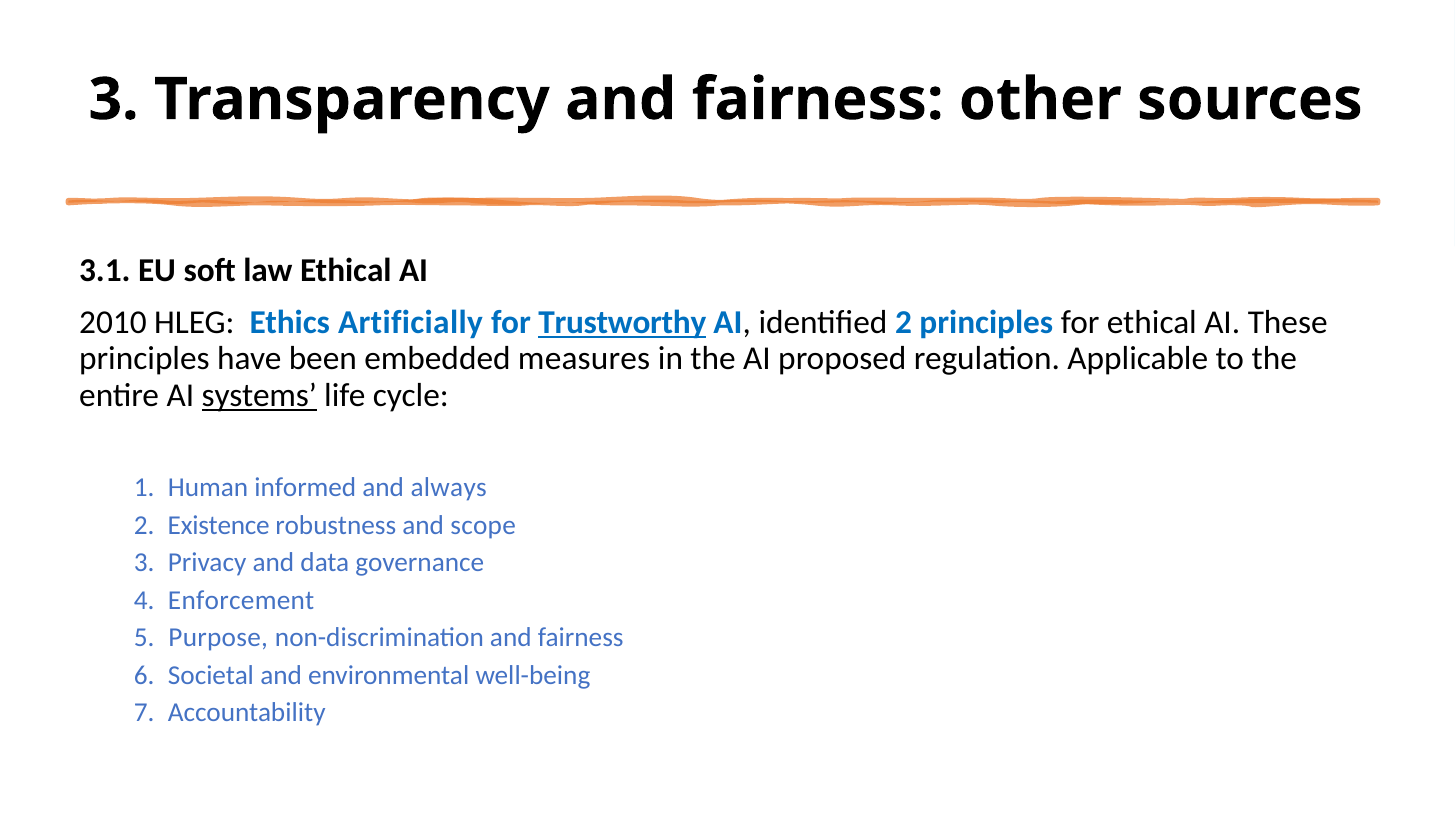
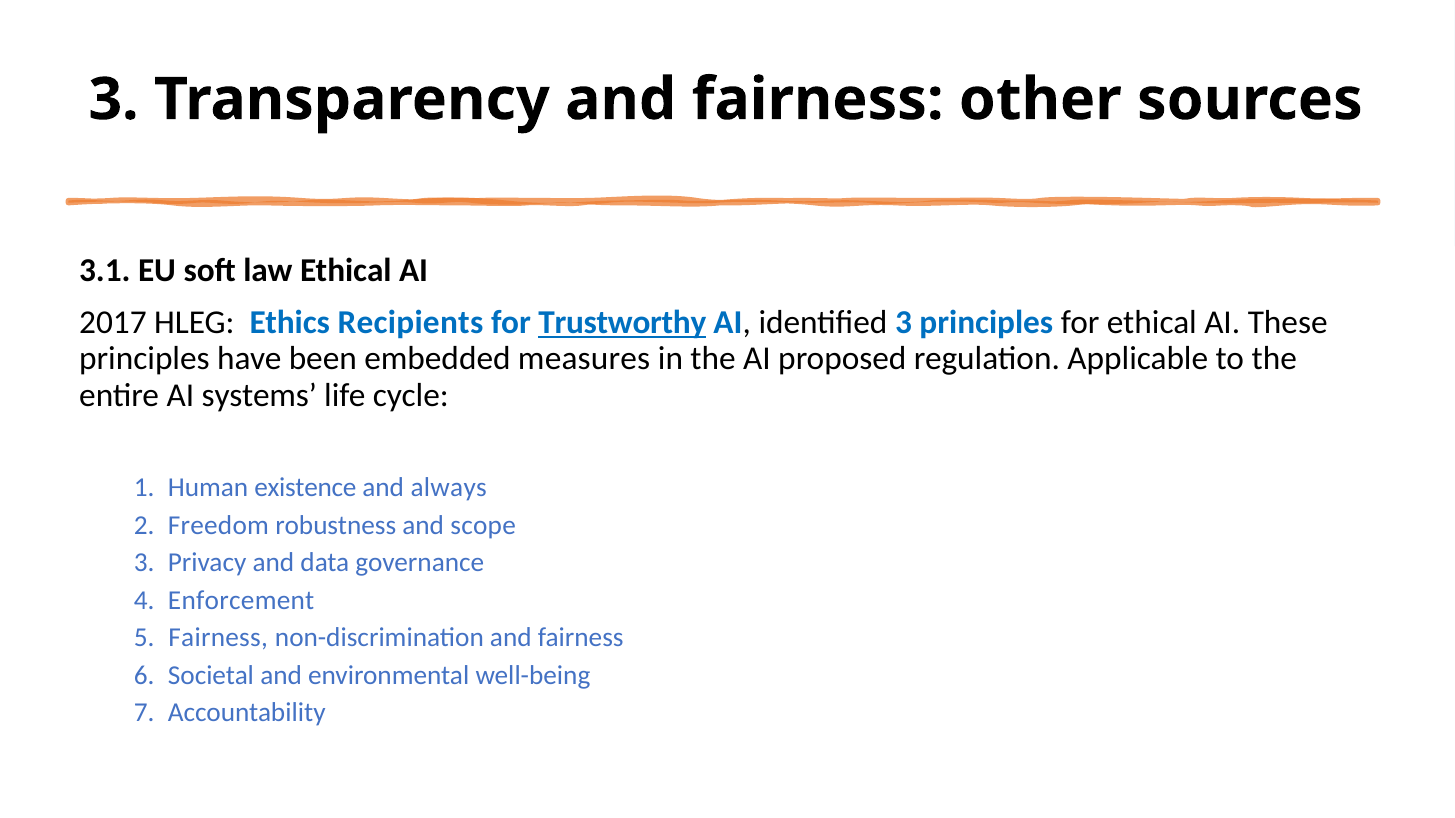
2010: 2010 -> 2017 (113, 323)
Artificially: Artificially -> Recipients (410, 323)
identified 2: 2 -> 3 (904, 323)
systems underline: present -> none (259, 396)
informed: informed -> existence (305, 488)
Existence: Existence -> Freedom (218, 526)
Purpose: Purpose -> Fairness (218, 638)
